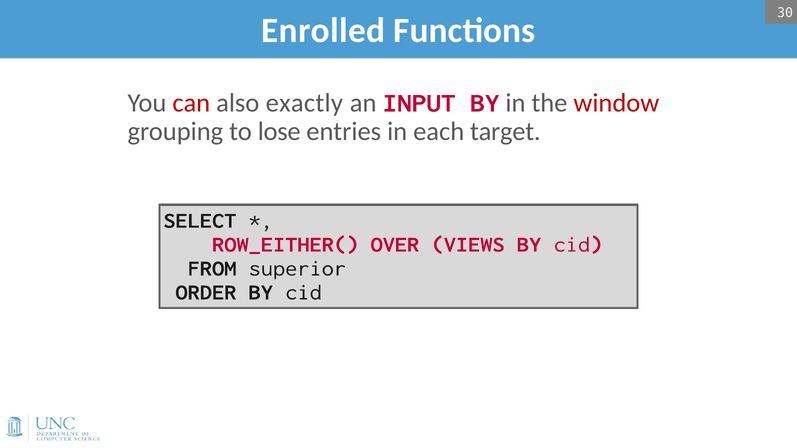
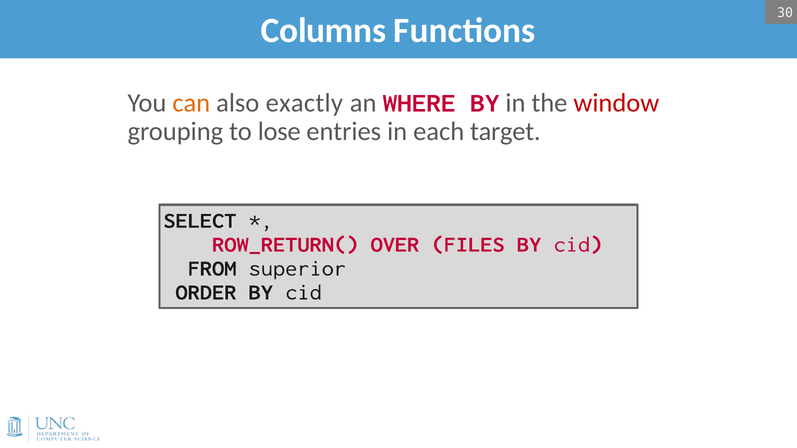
Enrolled: Enrolled -> Columns (324, 31)
can colour: red -> orange (191, 103)
INPUT: INPUT -> WHERE (419, 103)
ROW_EITHER(: ROW_EITHER( -> ROW_RETURN( (285, 244)
VIEWS: VIEWS -> FILES (468, 244)
